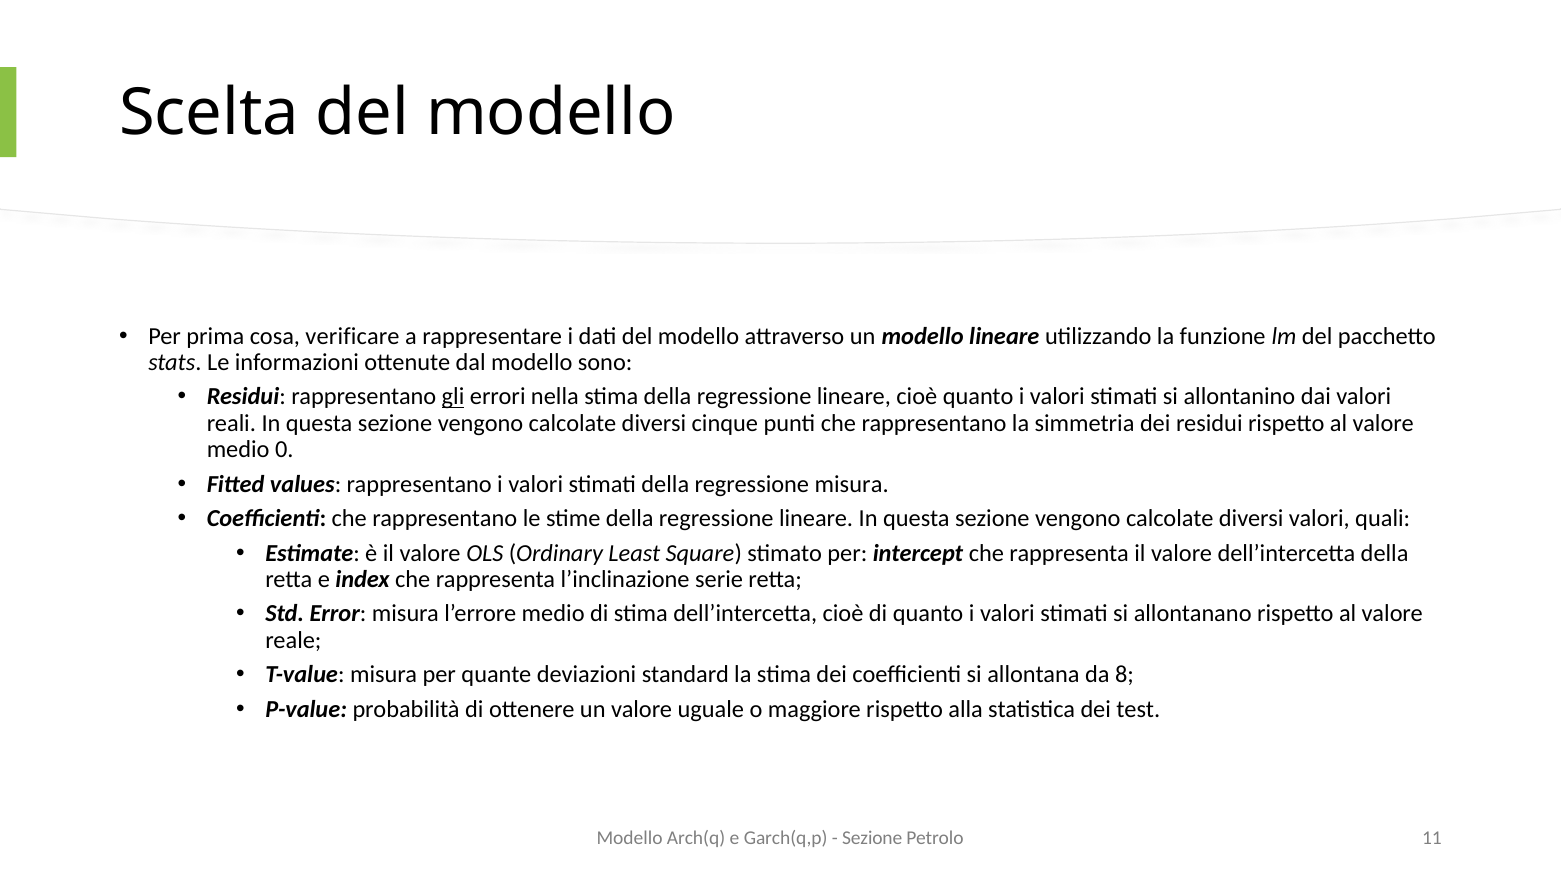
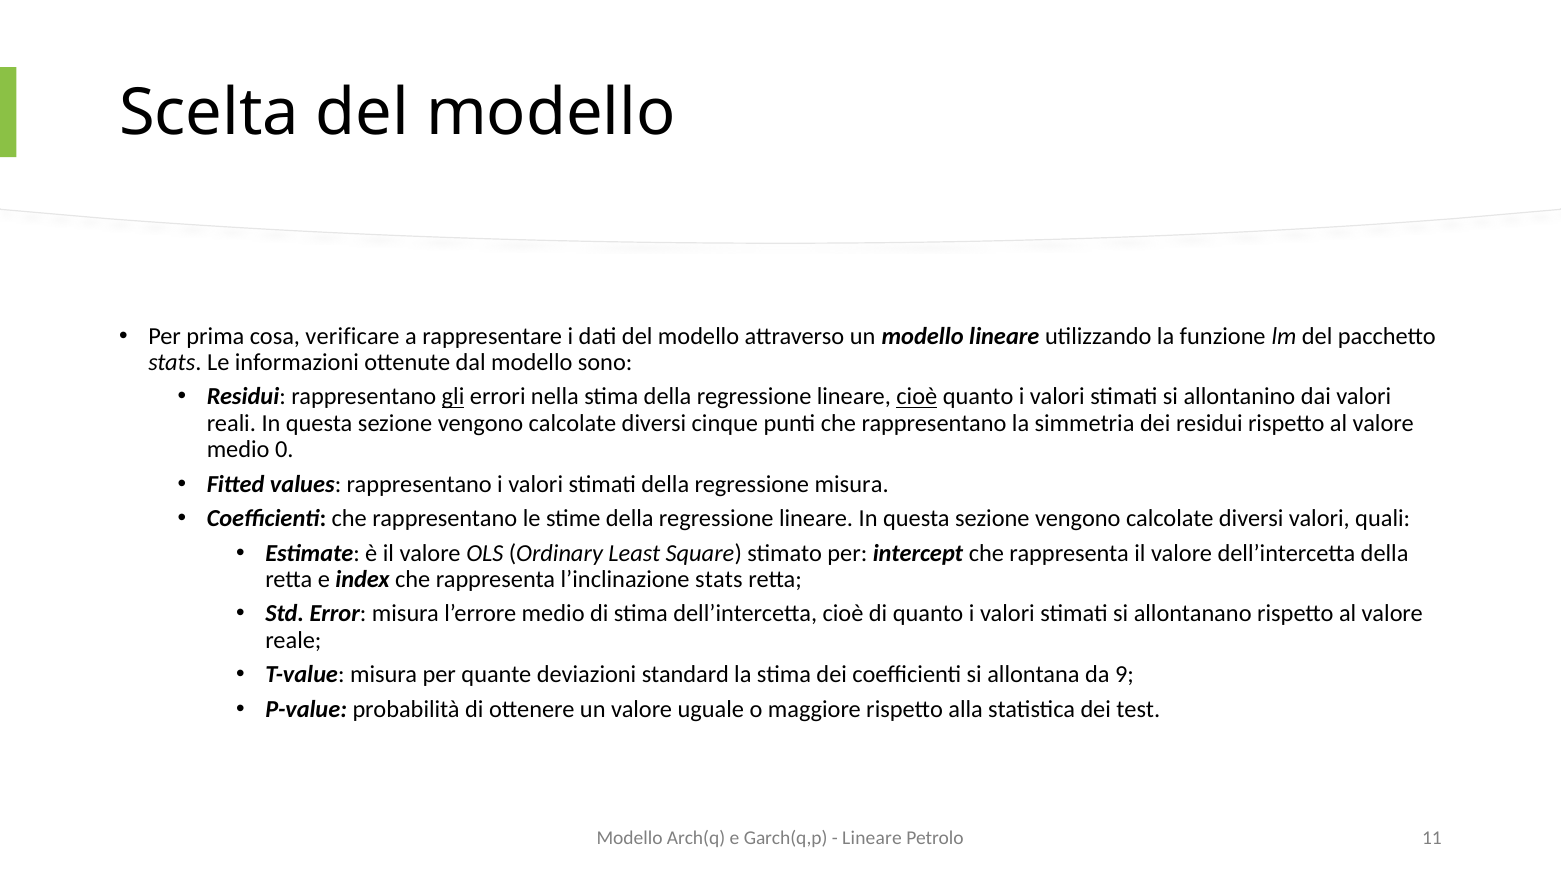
cioè underline: none -> present (917, 397)
l’inclinazione serie: serie -> stats (719, 579)
8: 8 -> 9 (1125, 675)
Sezione: Sezione -> Lineare (872, 839)
